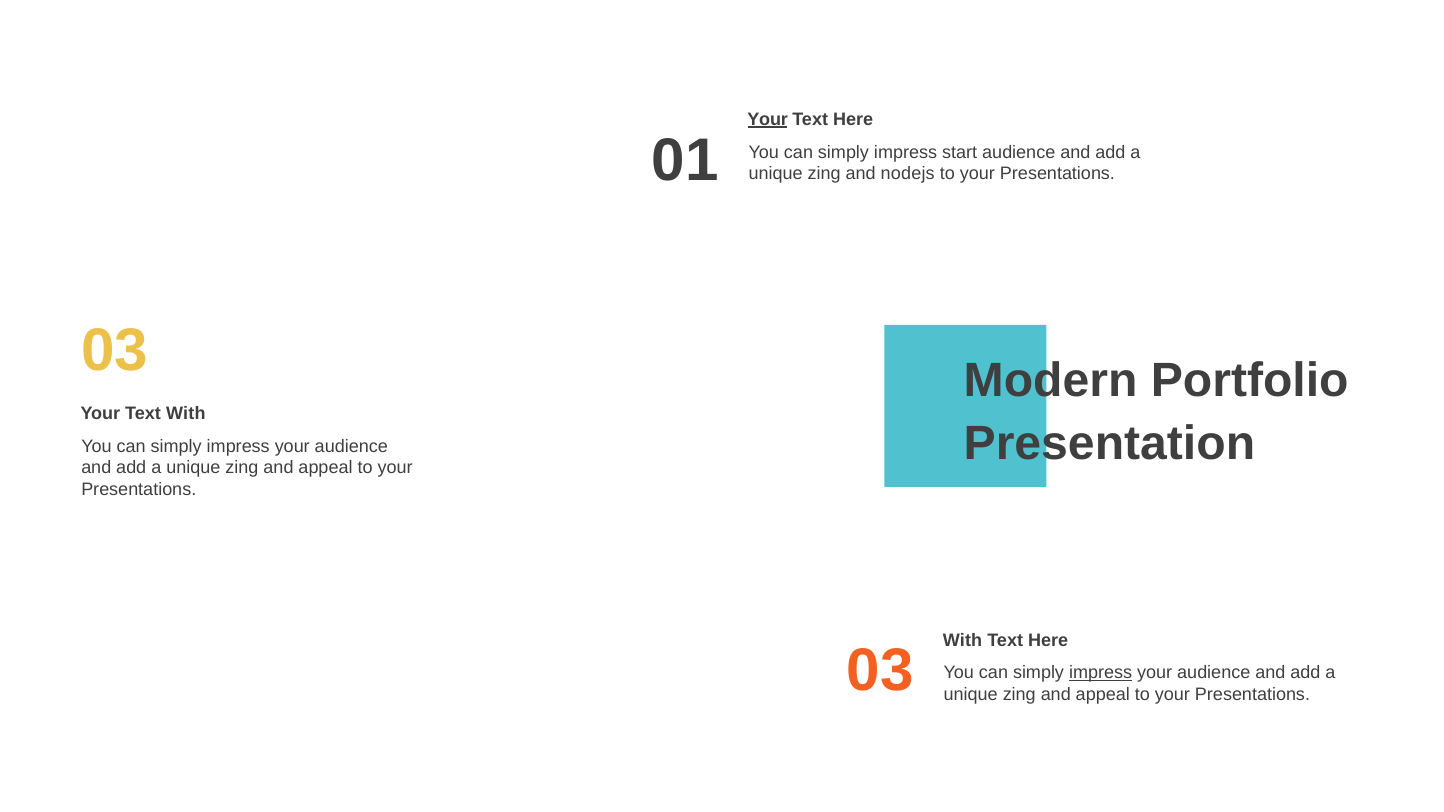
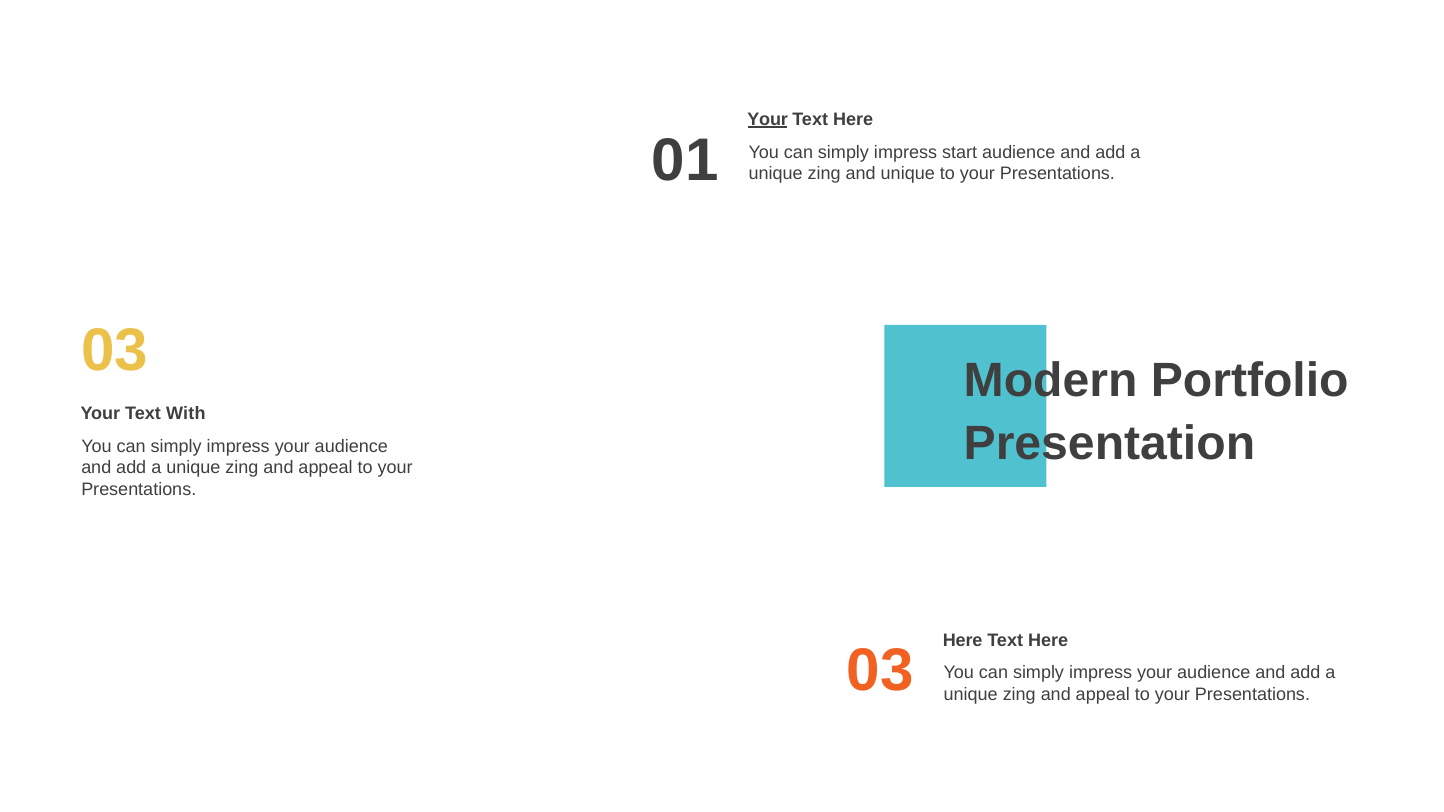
and nodejs: nodejs -> unique (908, 174)
With: With -> Here (963, 640)
impress underline: present -> none (1101, 673)
